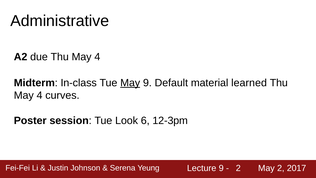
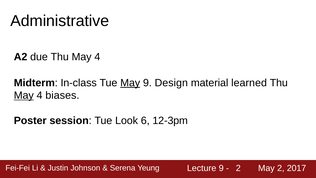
Default: Default -> Design (171, 83)
May underline: none -> present (24, 95)
curves: curves -> biases (62, 95)
